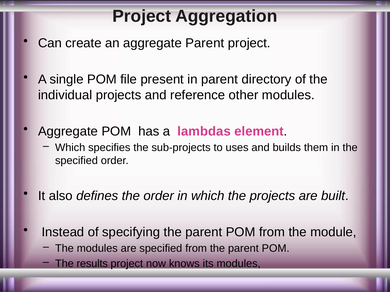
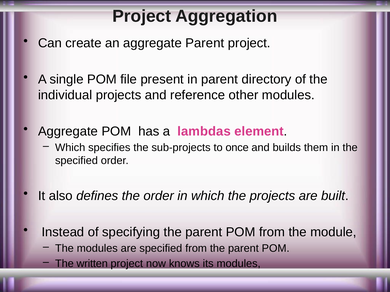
uses: uses -> once (237, 148)
results: results -> written (92, 264)
